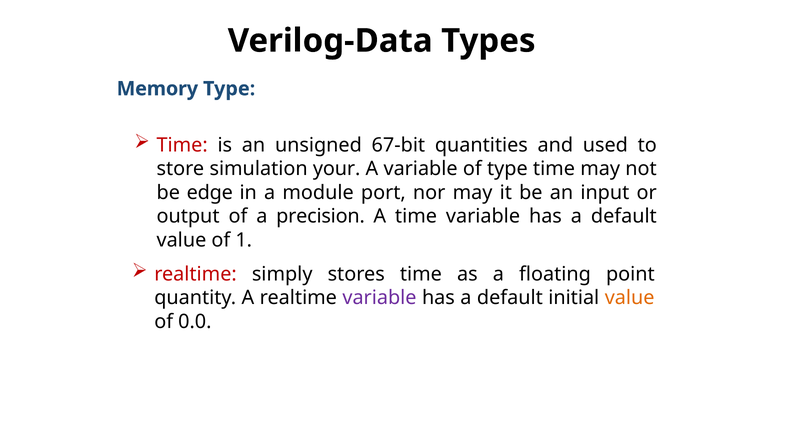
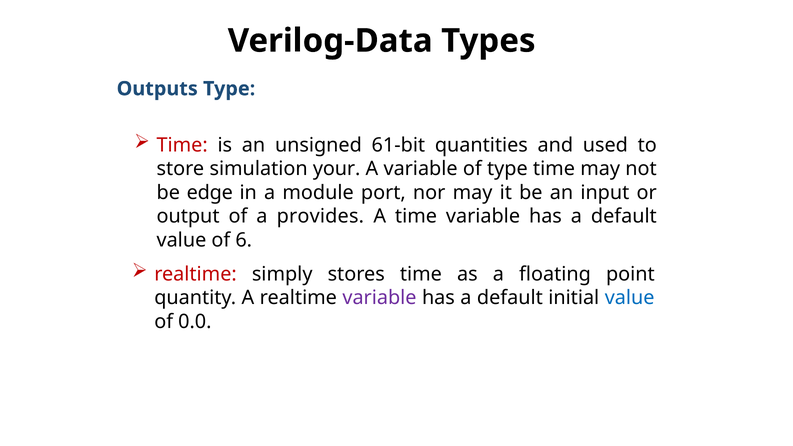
Memory: Memory -> Outputs (157, 89)
67-bit: 67-bit -> 61-bit (398, 145)
precision: precision -> provides (320, 216)
1: 1 -> 6 (244, 240)
value colour: orange -> blue (630, 298)
